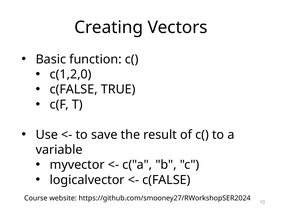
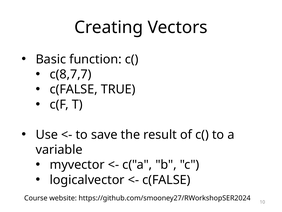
c(1,2,0: c(1,2,0 -> c(8,7,7 (71, 74)
